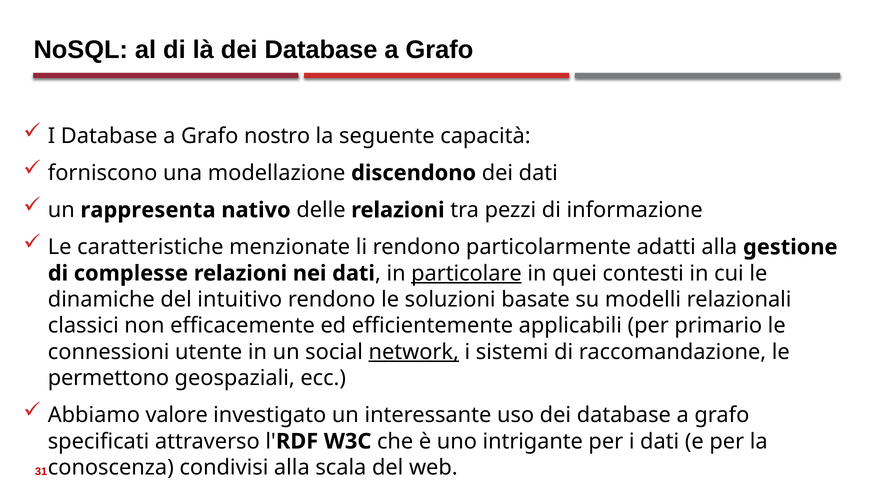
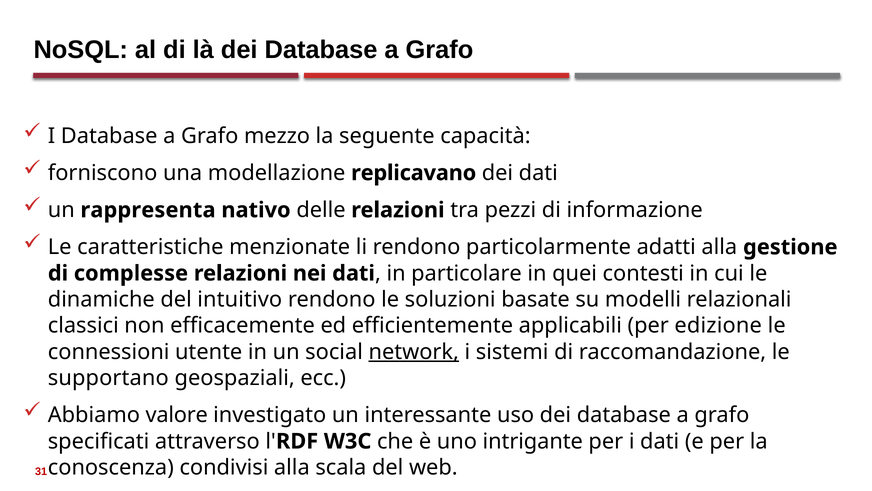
nostro: nostro -> mezzo (277, 136)
discendono: discendono -> replicavano (414, 173)
particolare underline: present -> none (467, 273)
primario: primario -> edizione (718, 325)
permettono: permettono -> supportano (108, 378)
